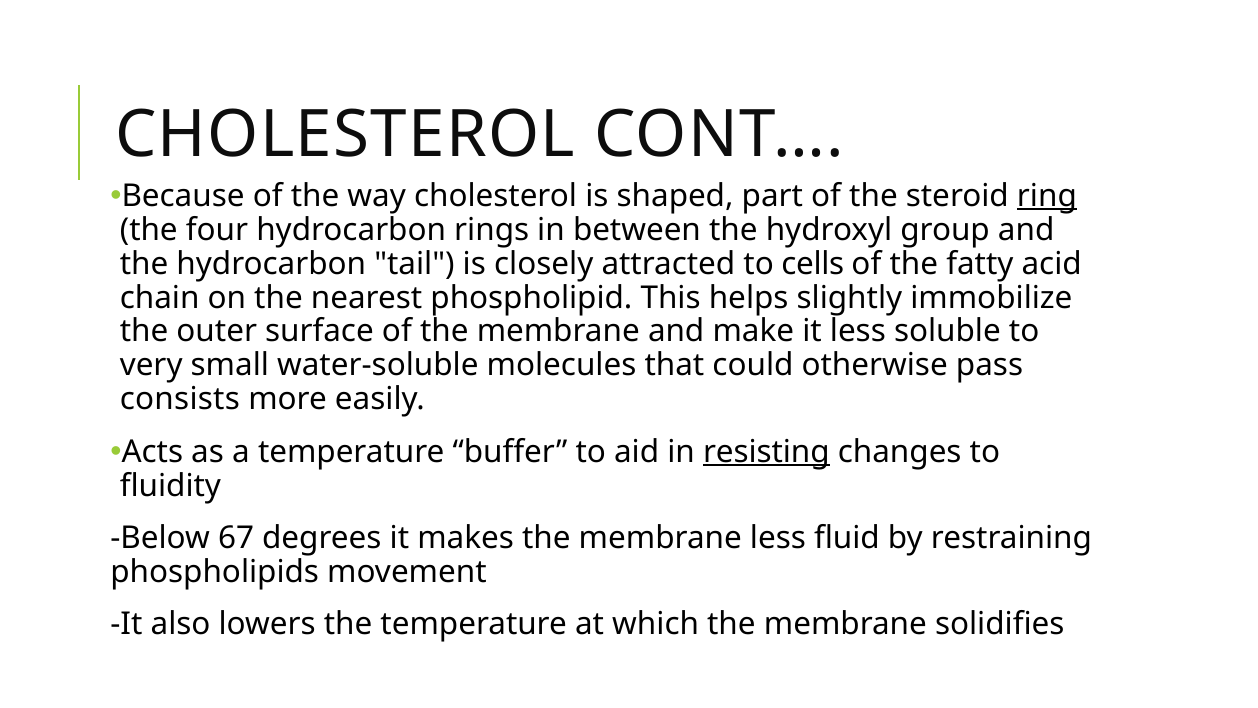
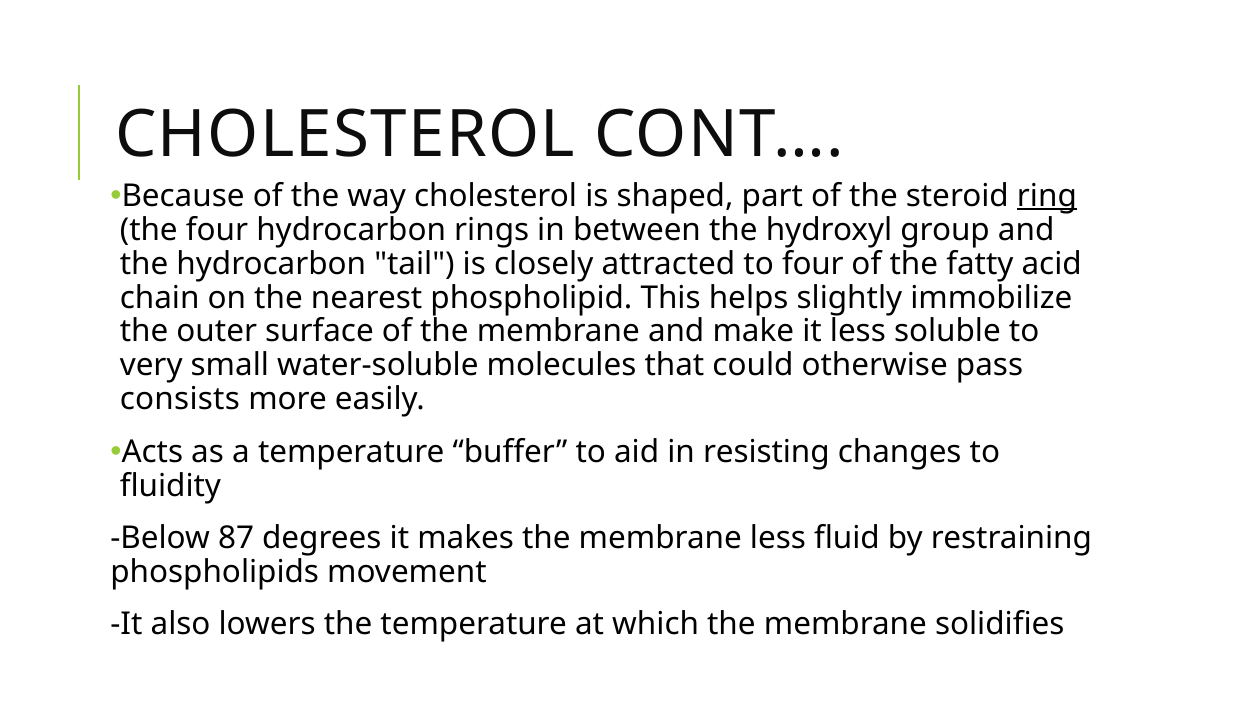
to cells: cells -> four (813, 264)
resisting underline: present -> none (766, 452)
67: 67 -> 87 (236, 538)
